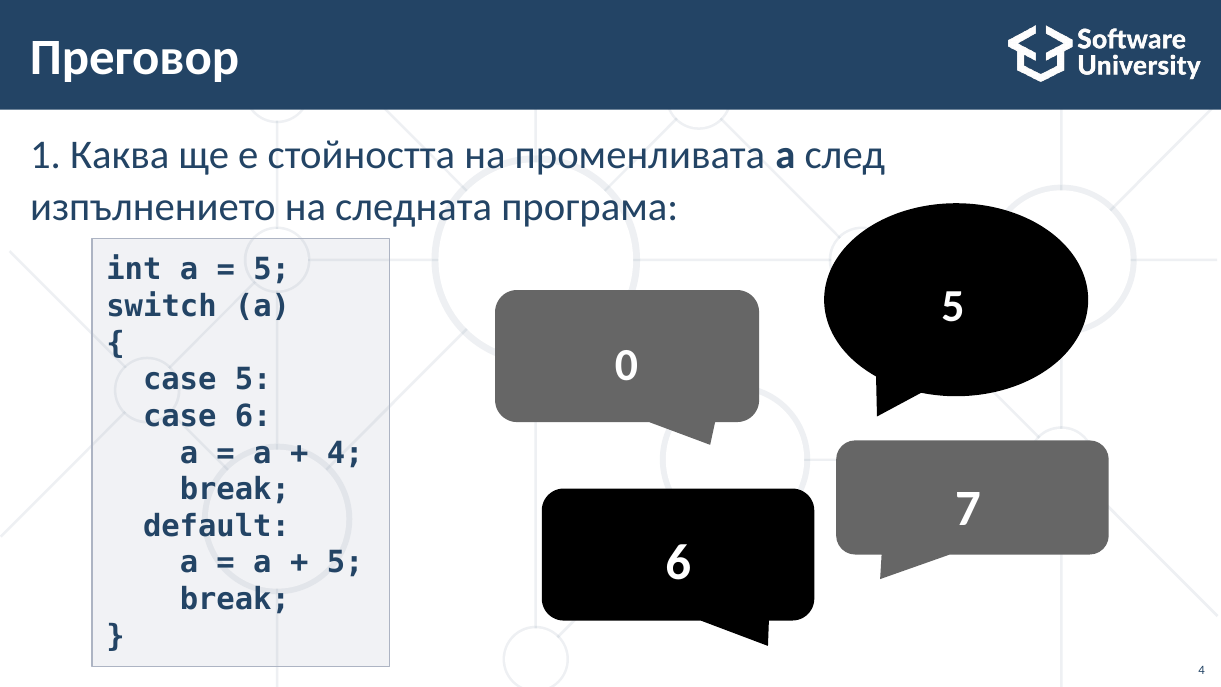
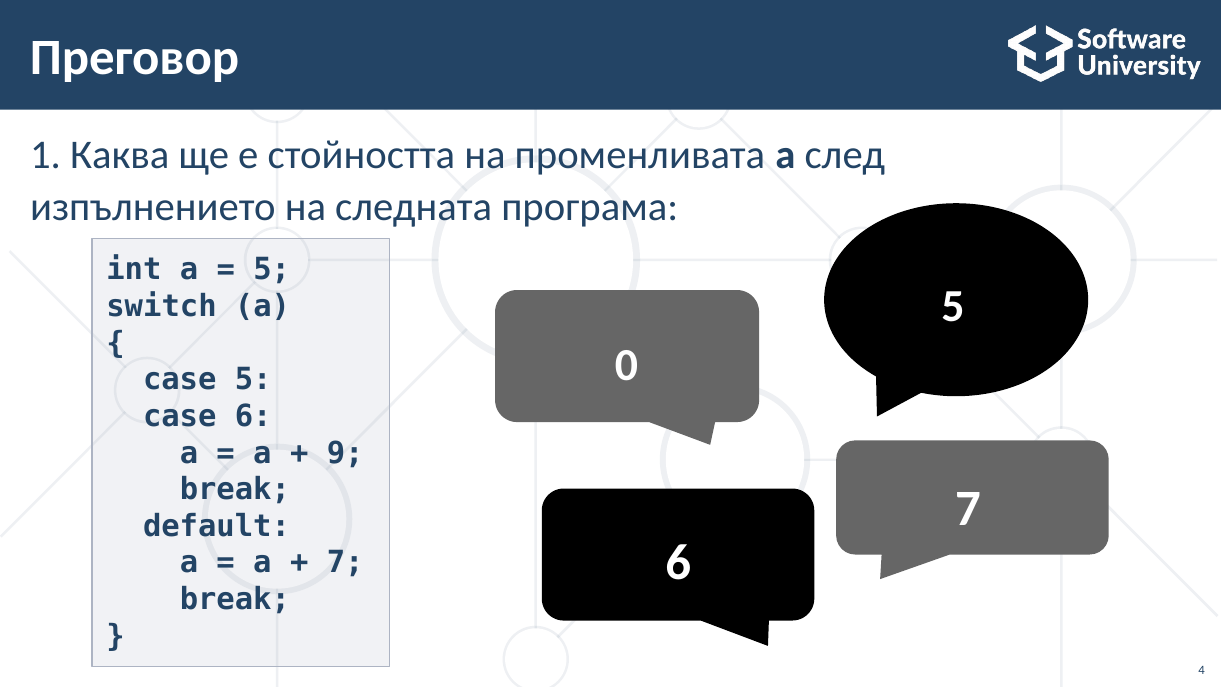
4: 4 -> 9 (345, 453)
5: 5 -> 7 (345, 563)
